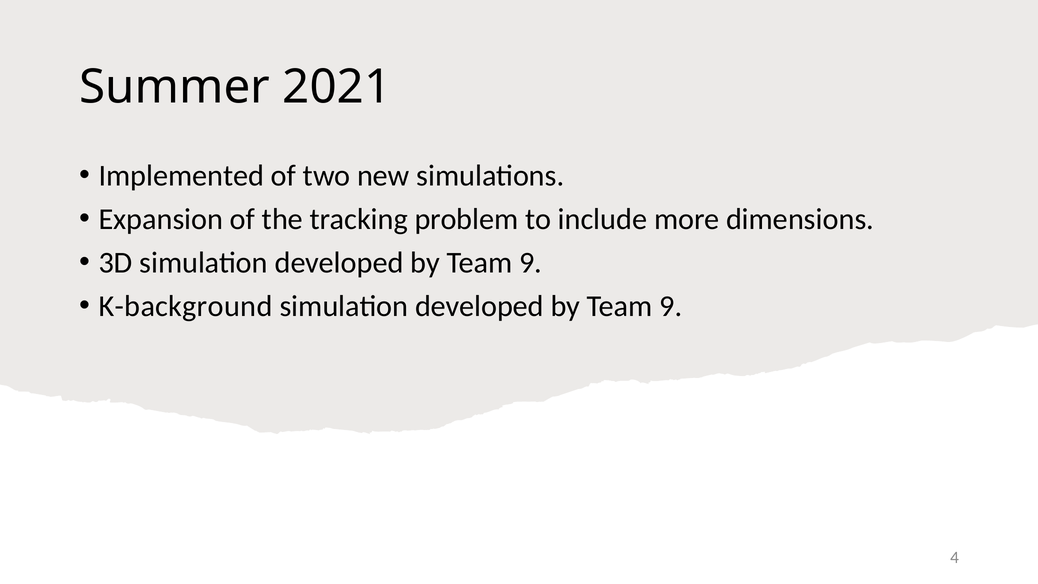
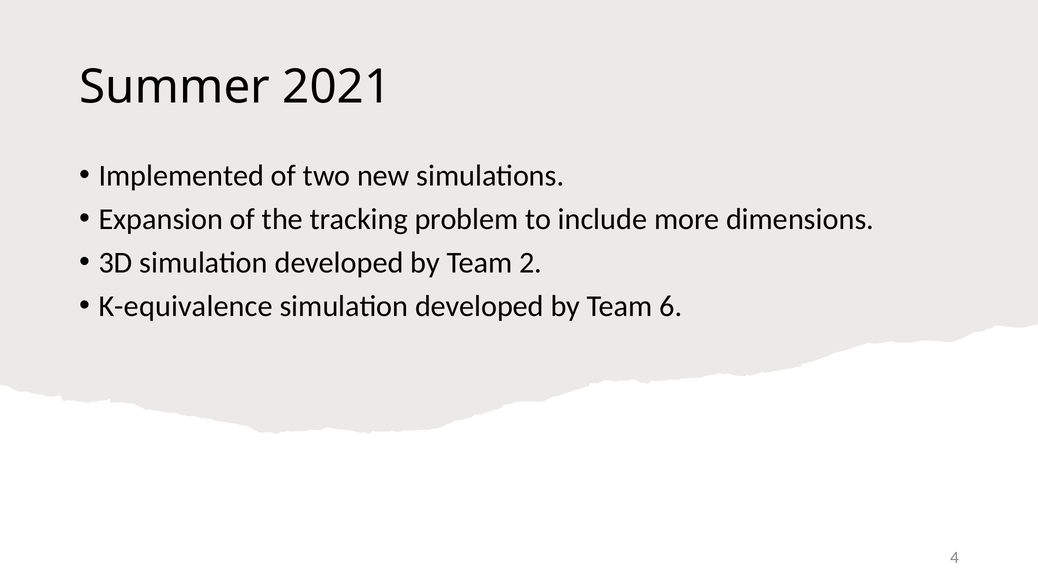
9: 9 -> 2 (531, 263)
K-background: K-background -> K-equivalence (186, 306)
9: 9 -> 6 (671, 306)
